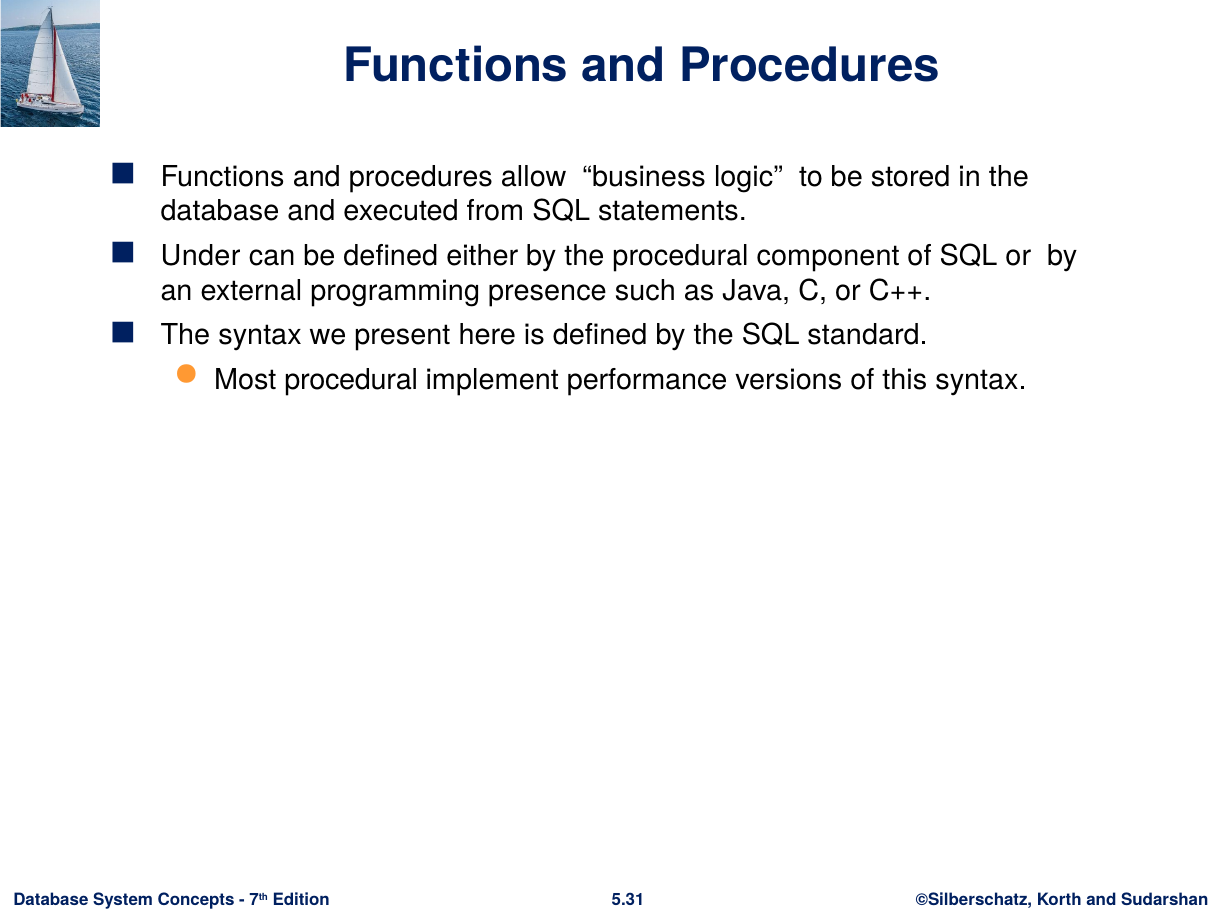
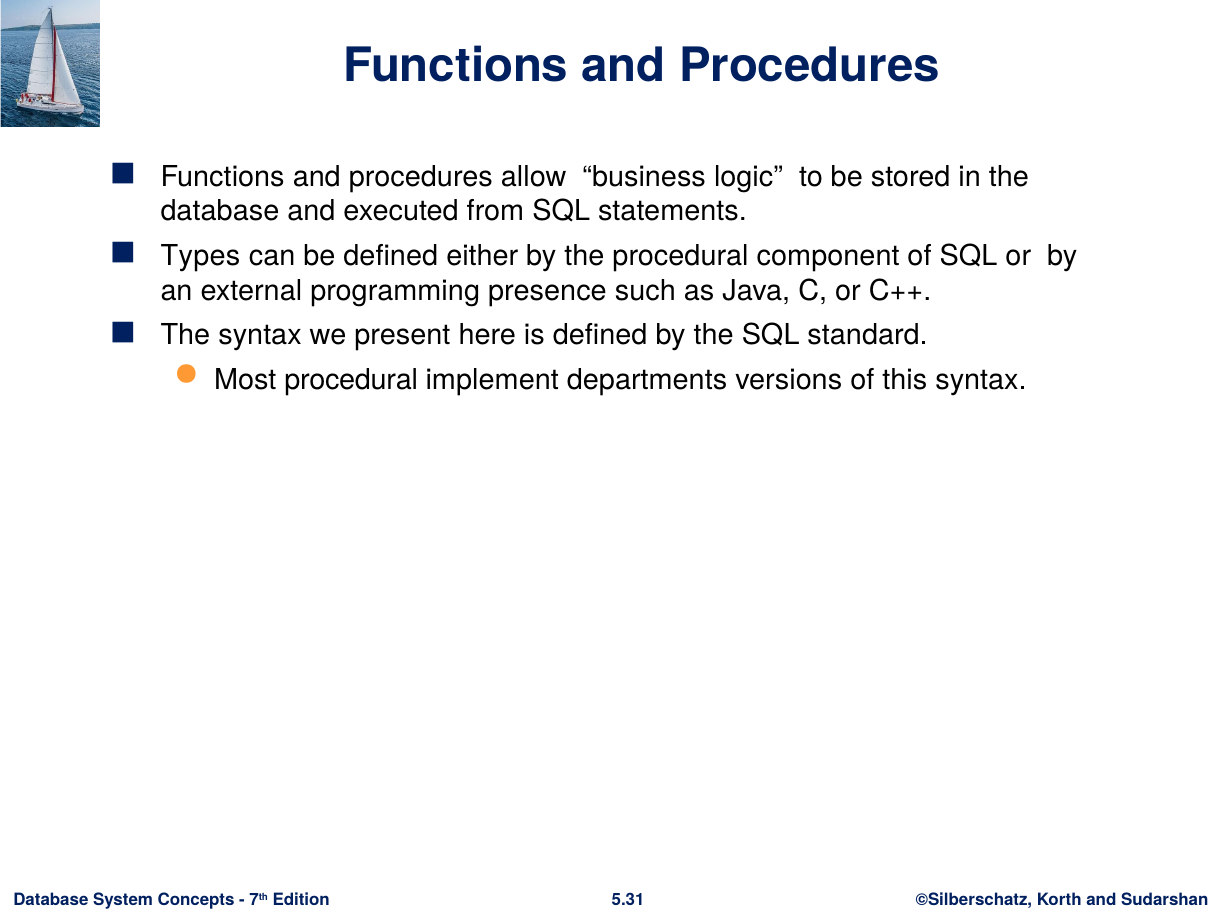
Under: Under -> Types (201, 256)
performance: performance -> departments (647, 380)
